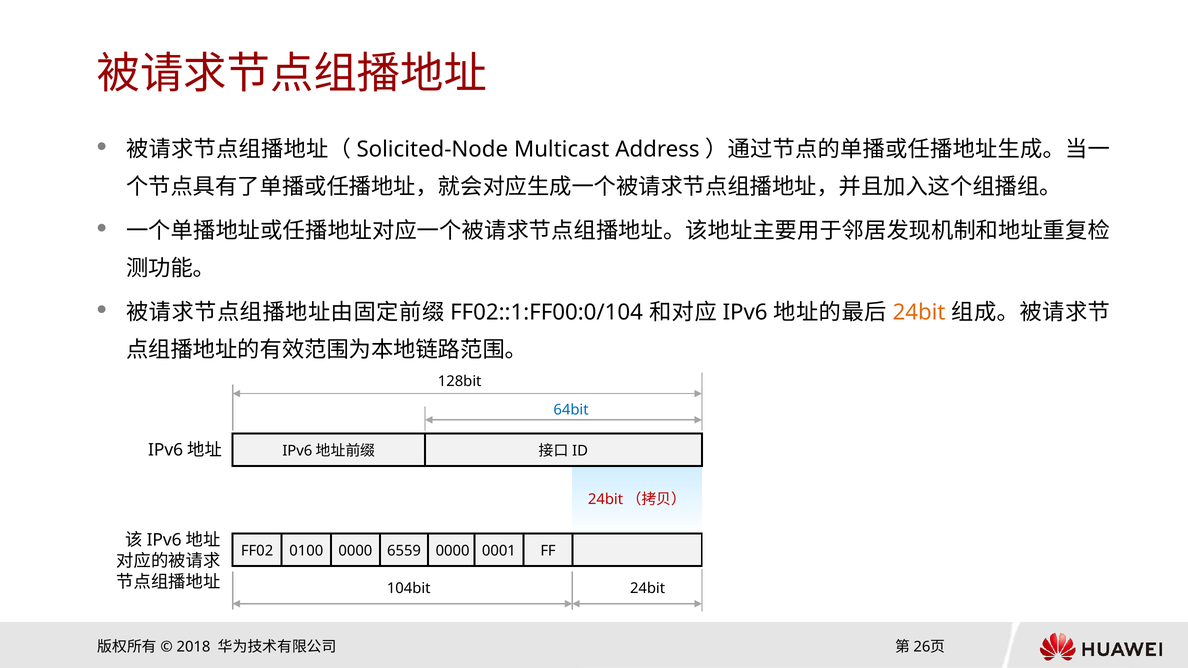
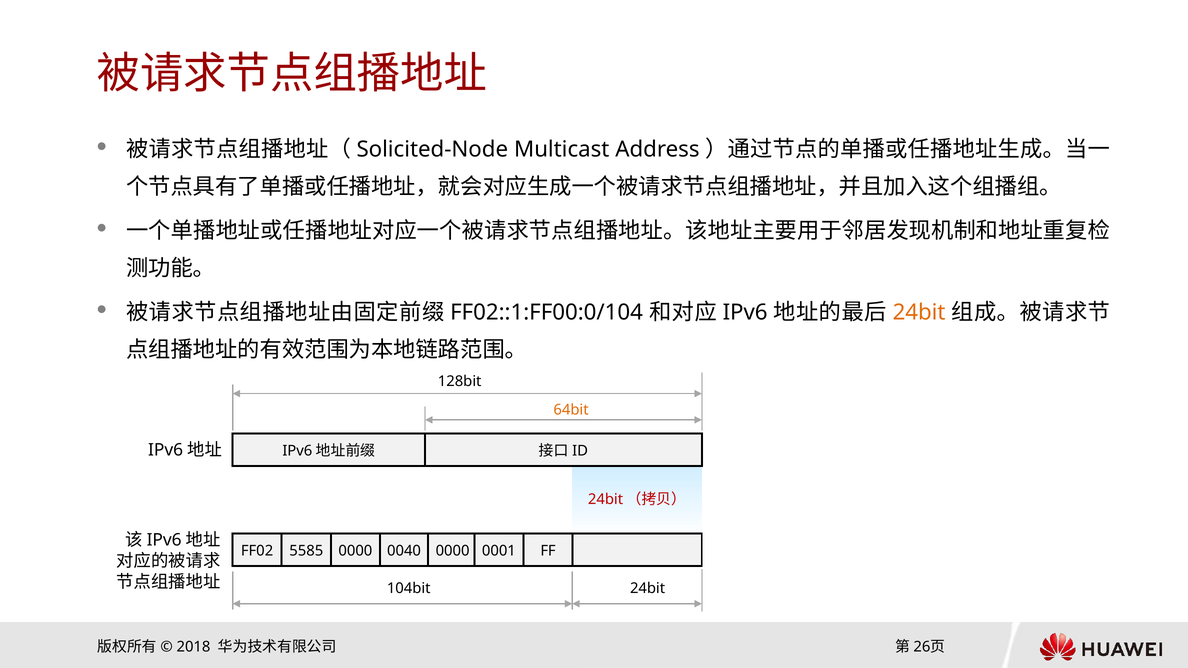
64bit colour: blue -> orange (571, 410)
0100: 0100 -> 5585 (306, 551)
6559: 6559 -> 0040 (404, 551)
